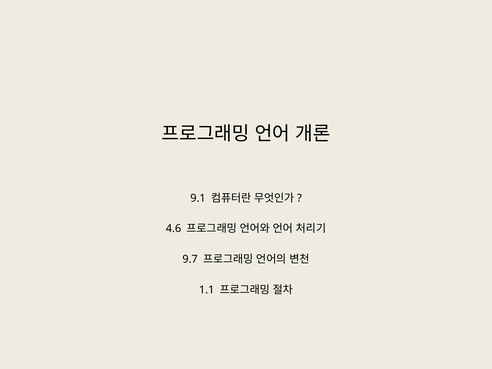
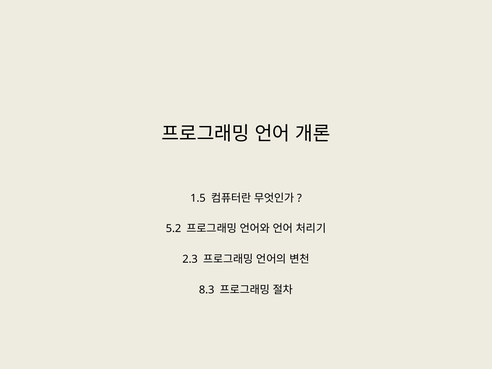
9.1: 9.1 -> 1.5 (198, 198)
4.6: 4.6 -> 5.2 (173, 229)
9.7: 9.7 -> 2.3 (190, 259)
1.1: 1.1 -> 8.3 (207, 290)
